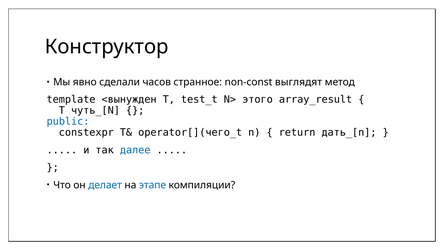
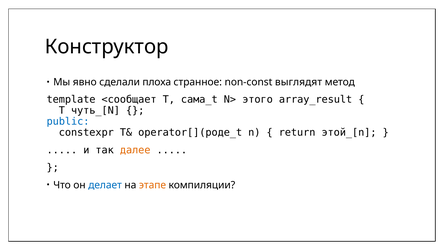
часов: часов -> плоха (157, 82)
<вынужден: <вынужден -> <сообщает (129, 99)
test_t: test_t -> сама_t (199, 99)
operator[](чего_t: operator[](чего_t -> operator[](роде_t (190, 132)
дать_[n: дать_[n -> этой_[n (349, 132)
далее colour: blue -> orange (135, 150)
этапе colour: blue -> orange (153, 185)
